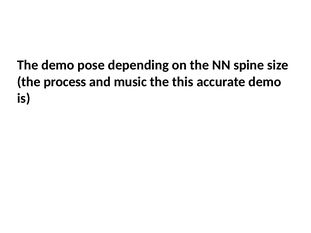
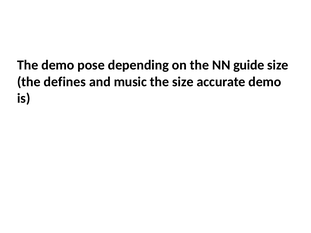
spine: spine -> guide (249, 65)
process: process -> defines (65, 82)
the this: this -> size (183, 82)
